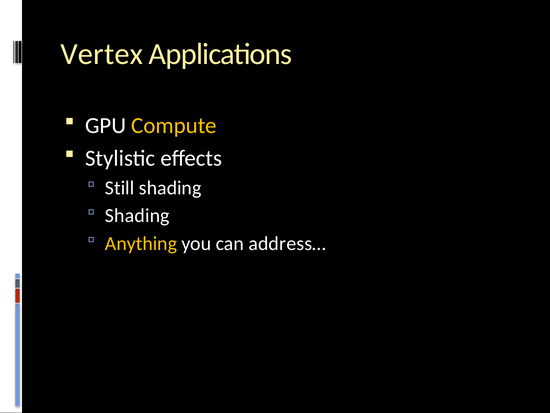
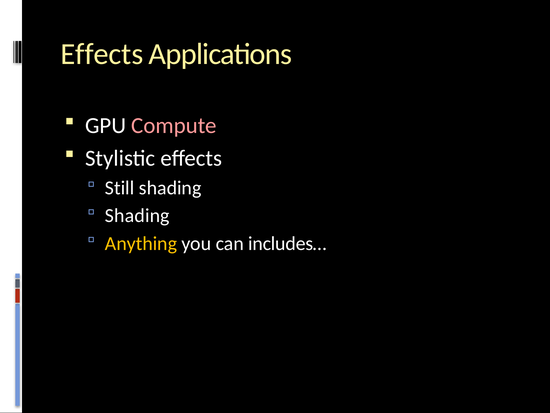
Vertex: Vertex -> Effects (102, 54)
Compute colour: yellow -> pink (174, 125)
address…: address… -> includes… (287, 243)
